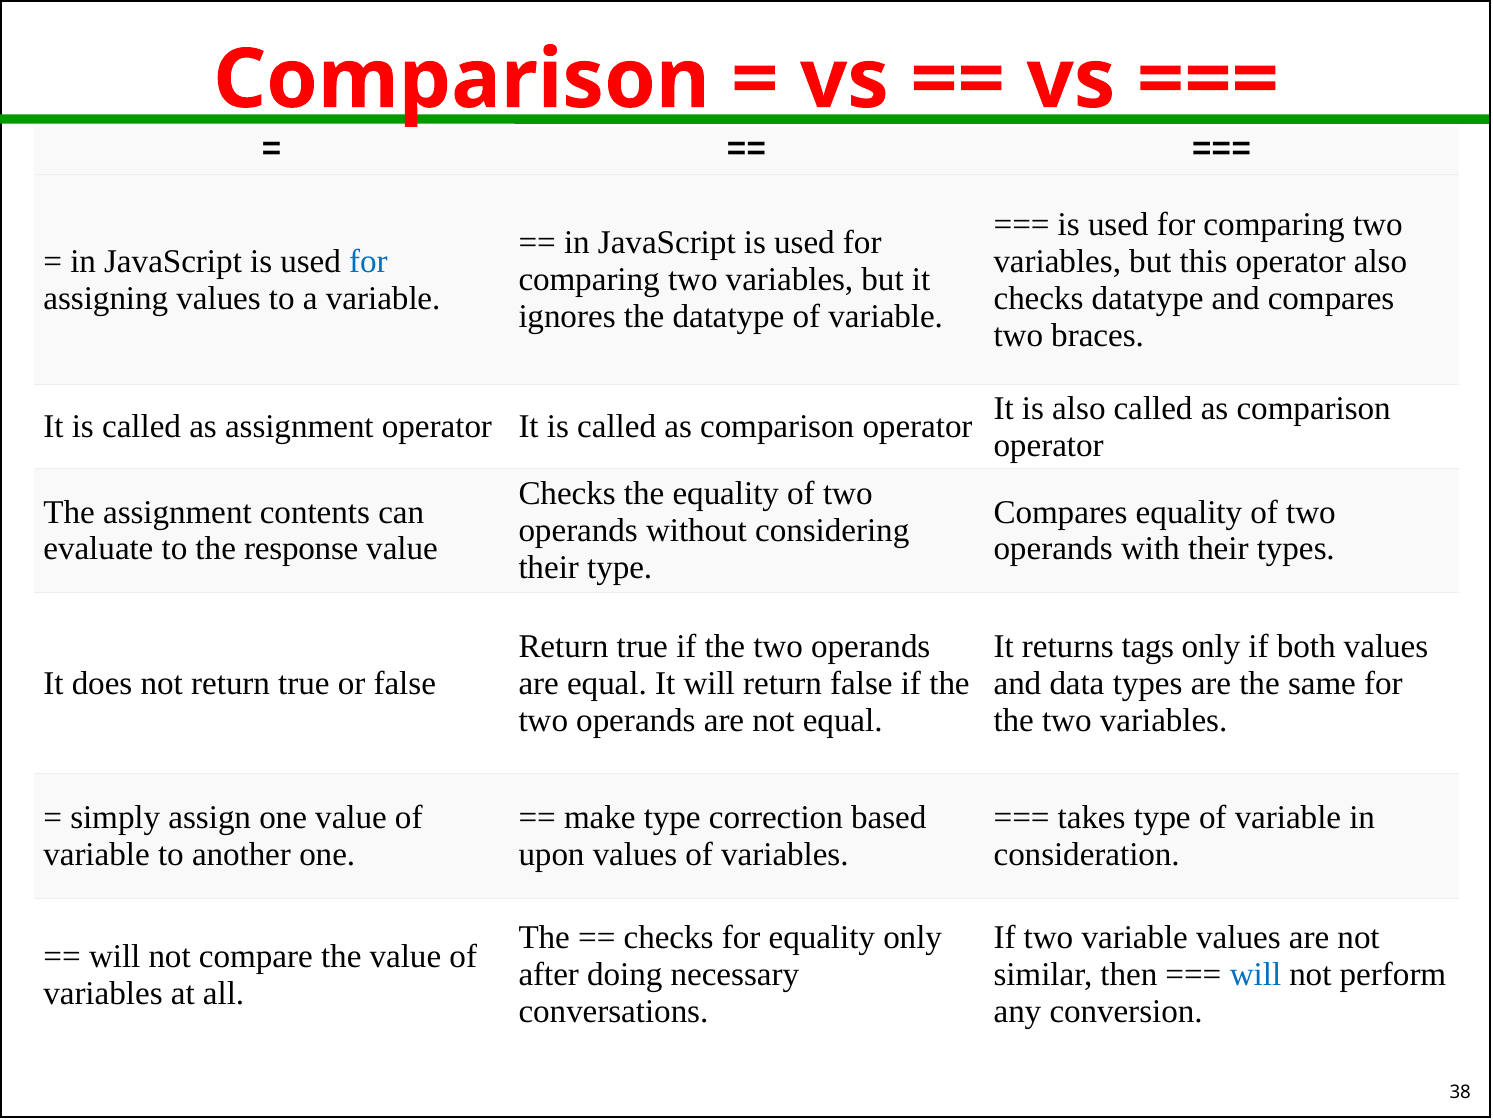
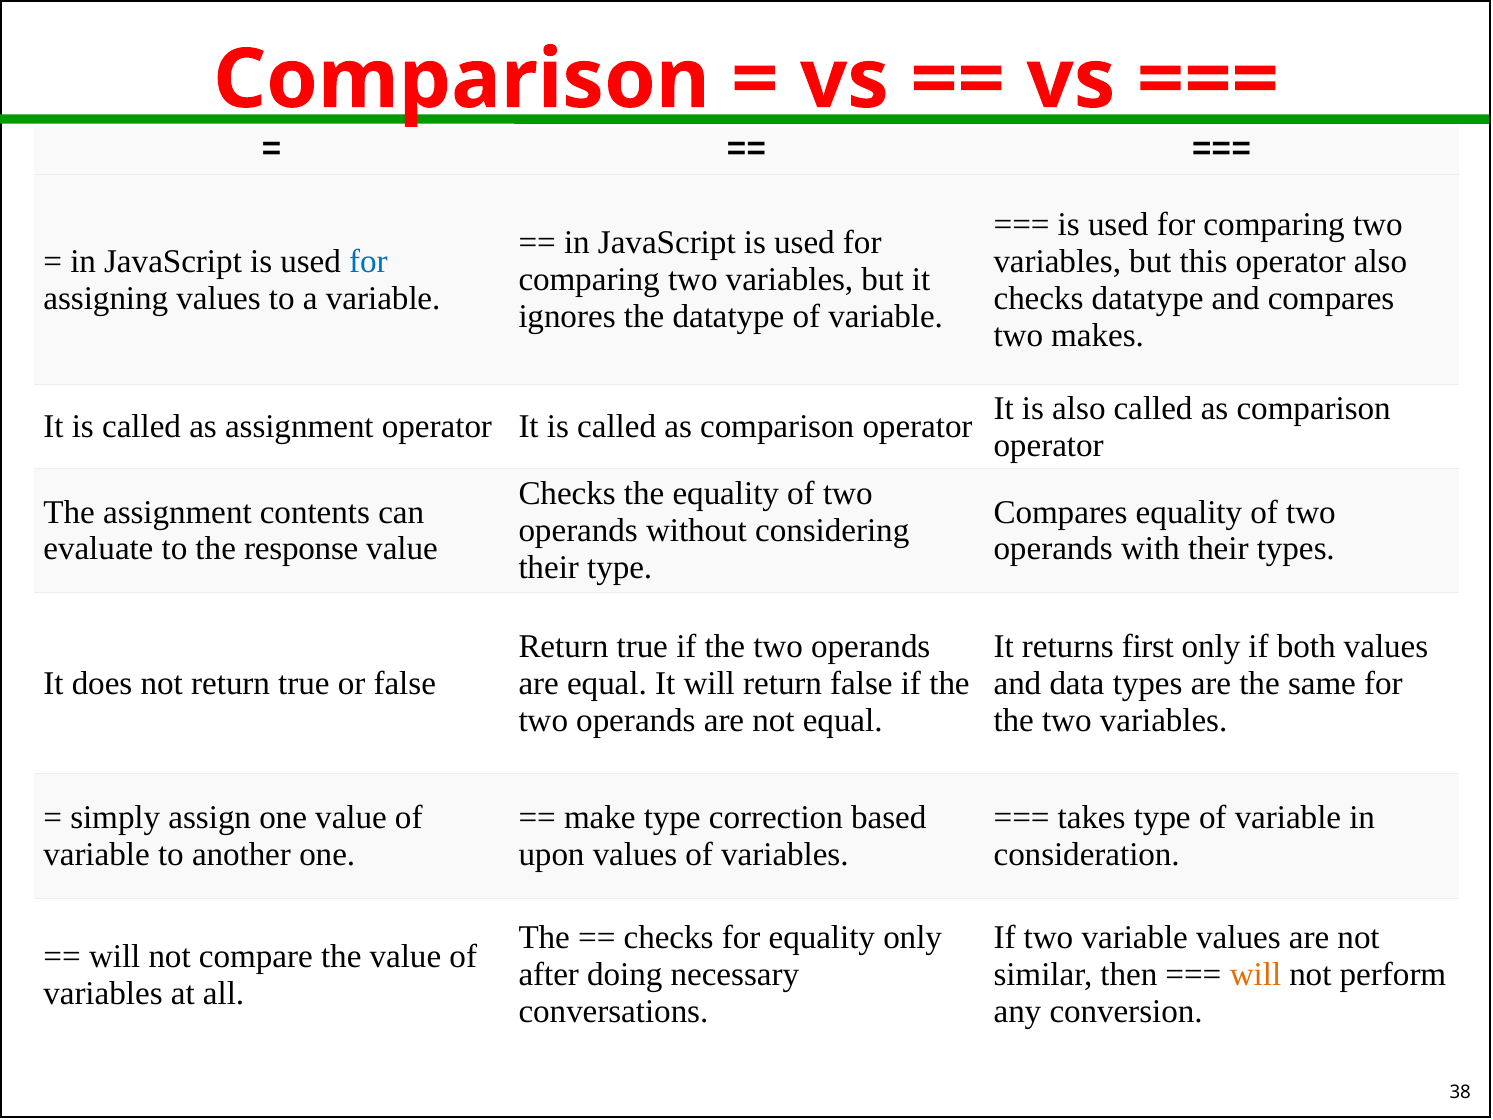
braces: braces -> makes (1098, 335)
tags: tags -> first (1148, 646)
will colour: blue -> orange (1256, 975)
